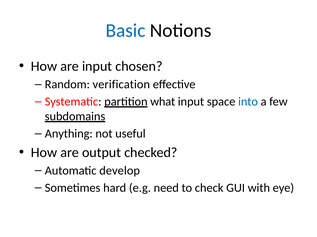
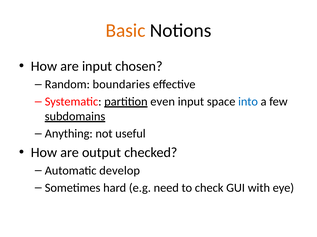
Basic colour: blue -> orange (126, 31)
verification: verification -> boundaries (121, 85)
what: what -> even (163, 102)
